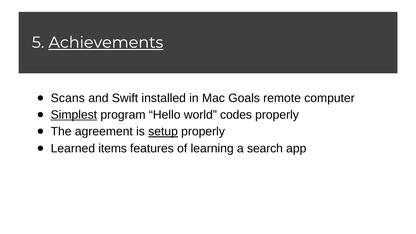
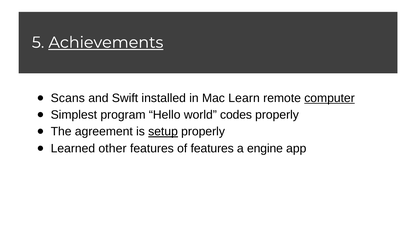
Goals: Goals -> Learn (244, 98)
computer underline: none -> present (330, 98)
Simplest underline: present -> none (74, 115)
items: items -> other (113, 148)
of learning: learning -> features (212, 148)
search: search -> engine (265, 148)
